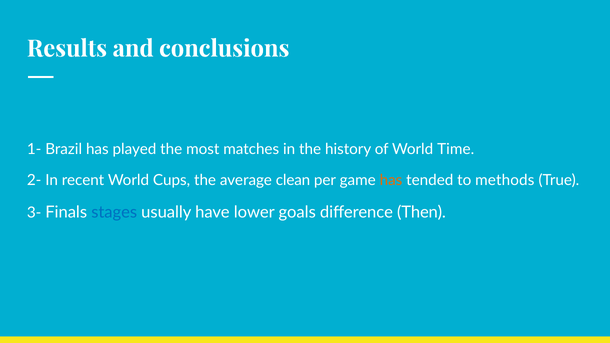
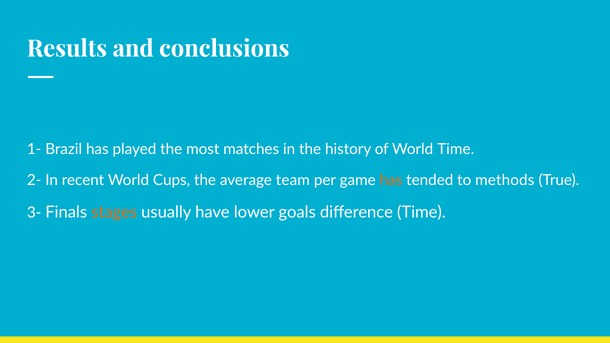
clean: clean -> team (293, 180)
stages colour: blue -> orange (114, 213)
difference Then: Then -> Time (421, 213)
